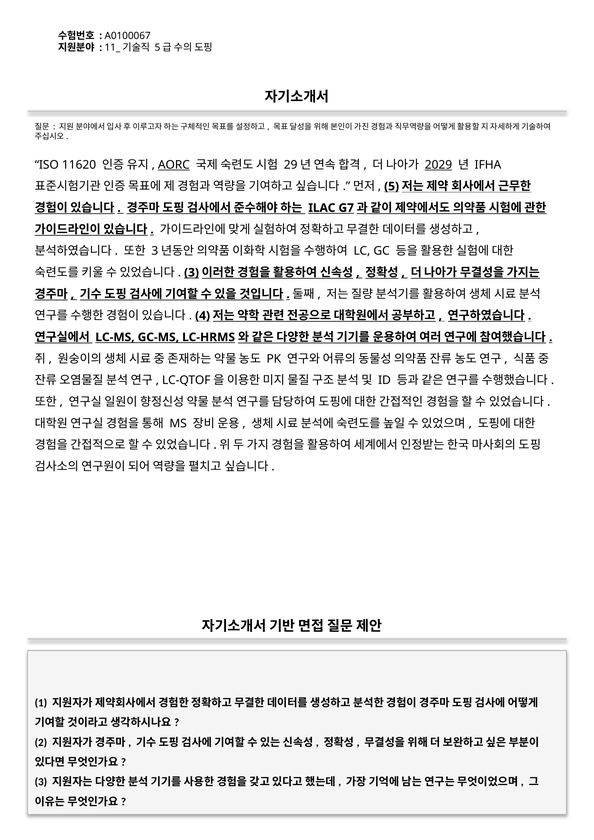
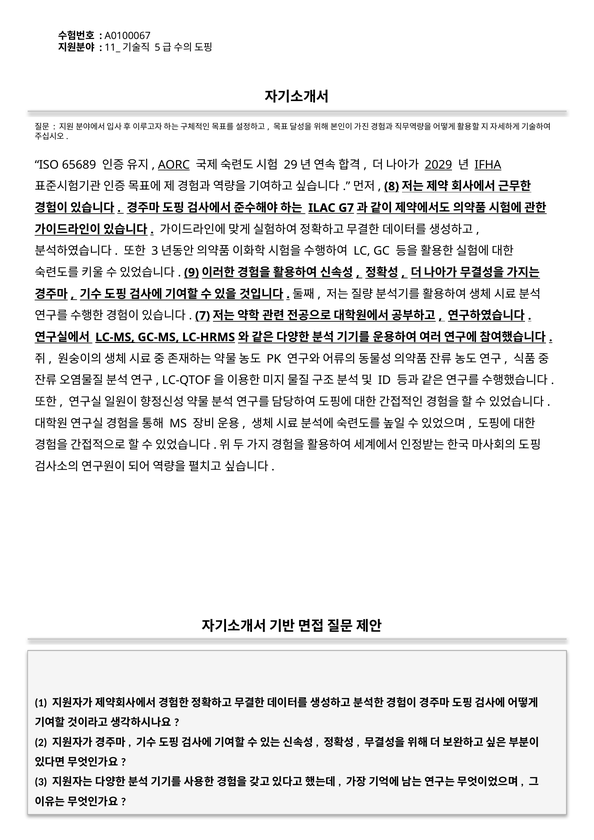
11620: 11620 -> 65689 (79, 165)
IFHA underline: none -> present (488, 165)
5: 5 -> 8 (392, 186)
3: 3 -> 9 (192, 273)
4: 4 -> 7 (203, 316)
LC-MS underline: none -> present (115, 337)
